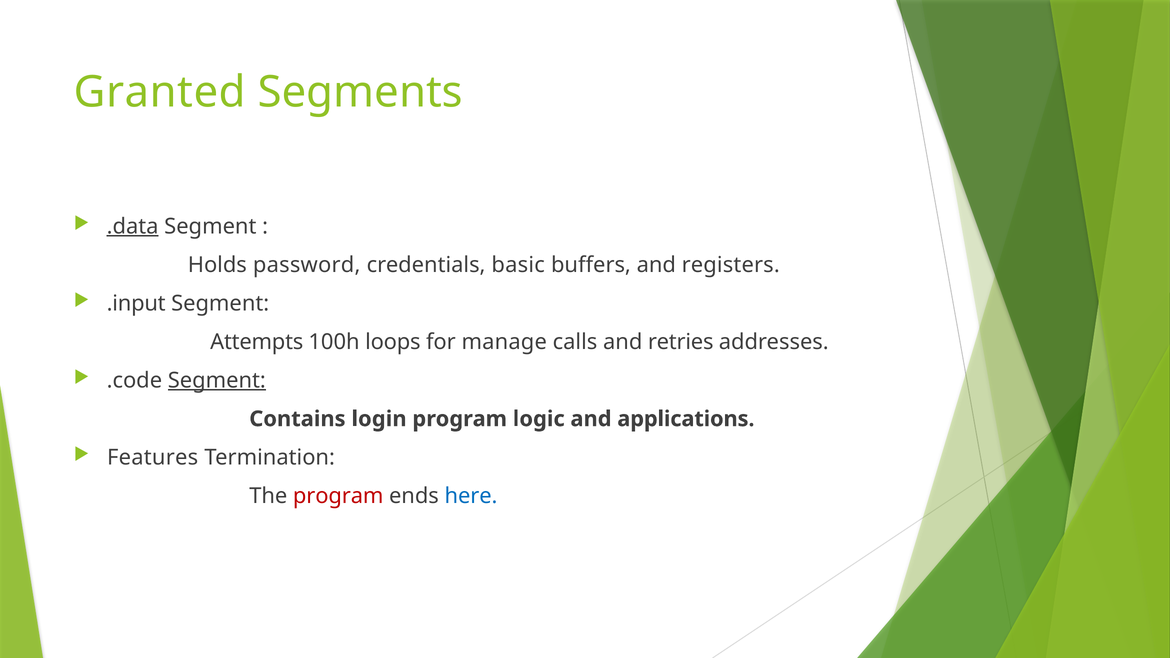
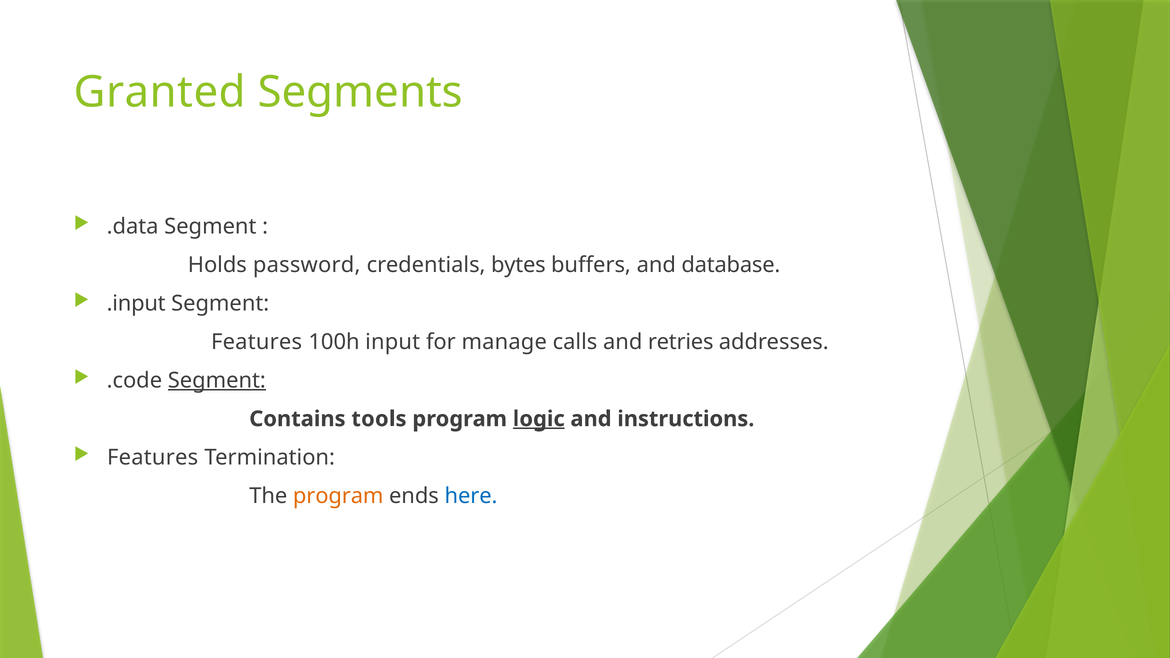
.data underline: present -> none (133, 226)
basic: basic -> bytes (518, 265)
registers: registers -> database (731, 265)
Attempts: Attempts -> Features (257, 342)
loops: loops -> input (393, 342)
login: login -> tools (379, 419)
logic underline: none -> present (539, 419)
applications: applications -> instructions (686, 419)
program colour: red -> orange (338, 496)
